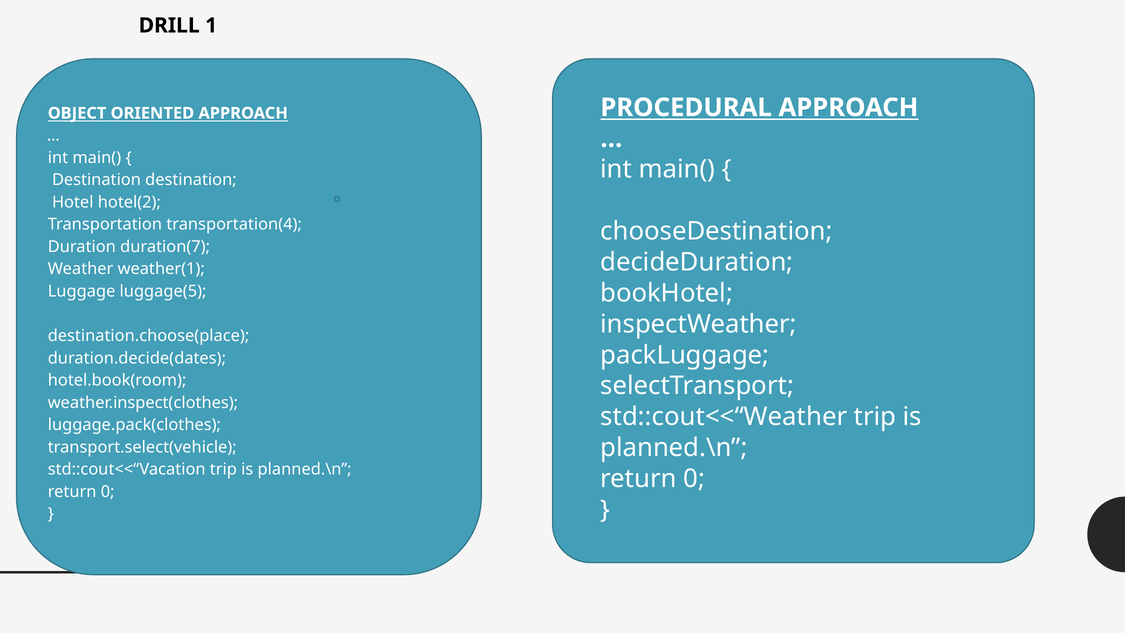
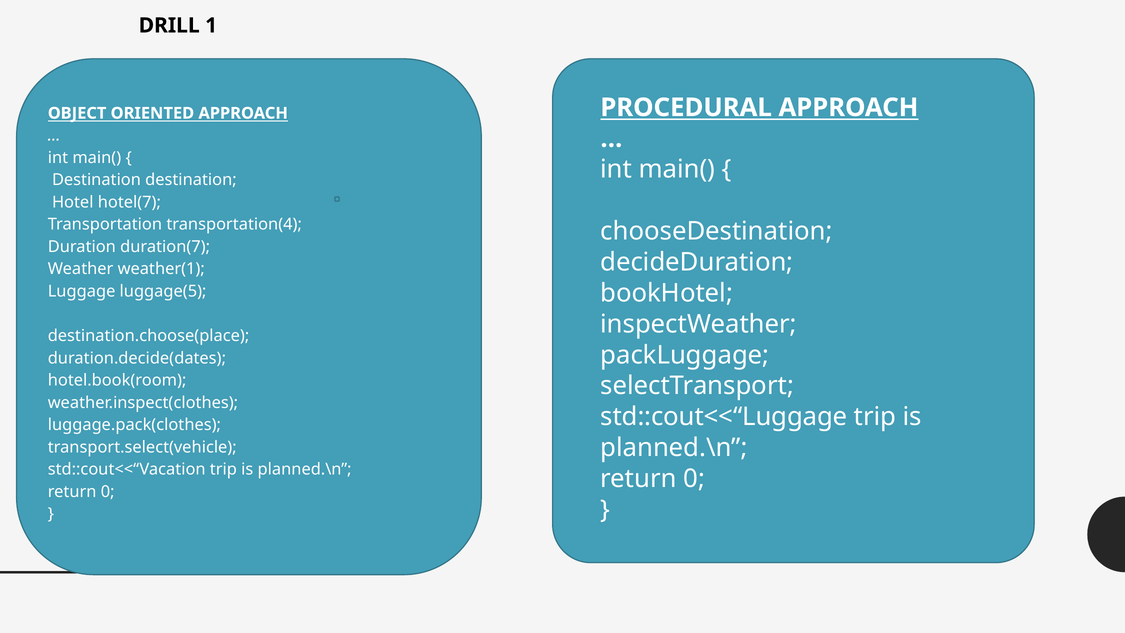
hotel(2: hotel(2 -> hotel(7 (129, 202)
std::cout<<“Weather: std::cout<<“Weather -> std::cout<<“Luggage (724, 417)
